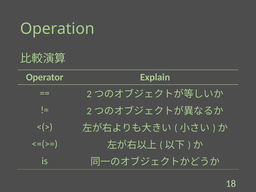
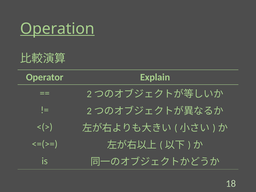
Operation underline: none -> present (57, 29)
